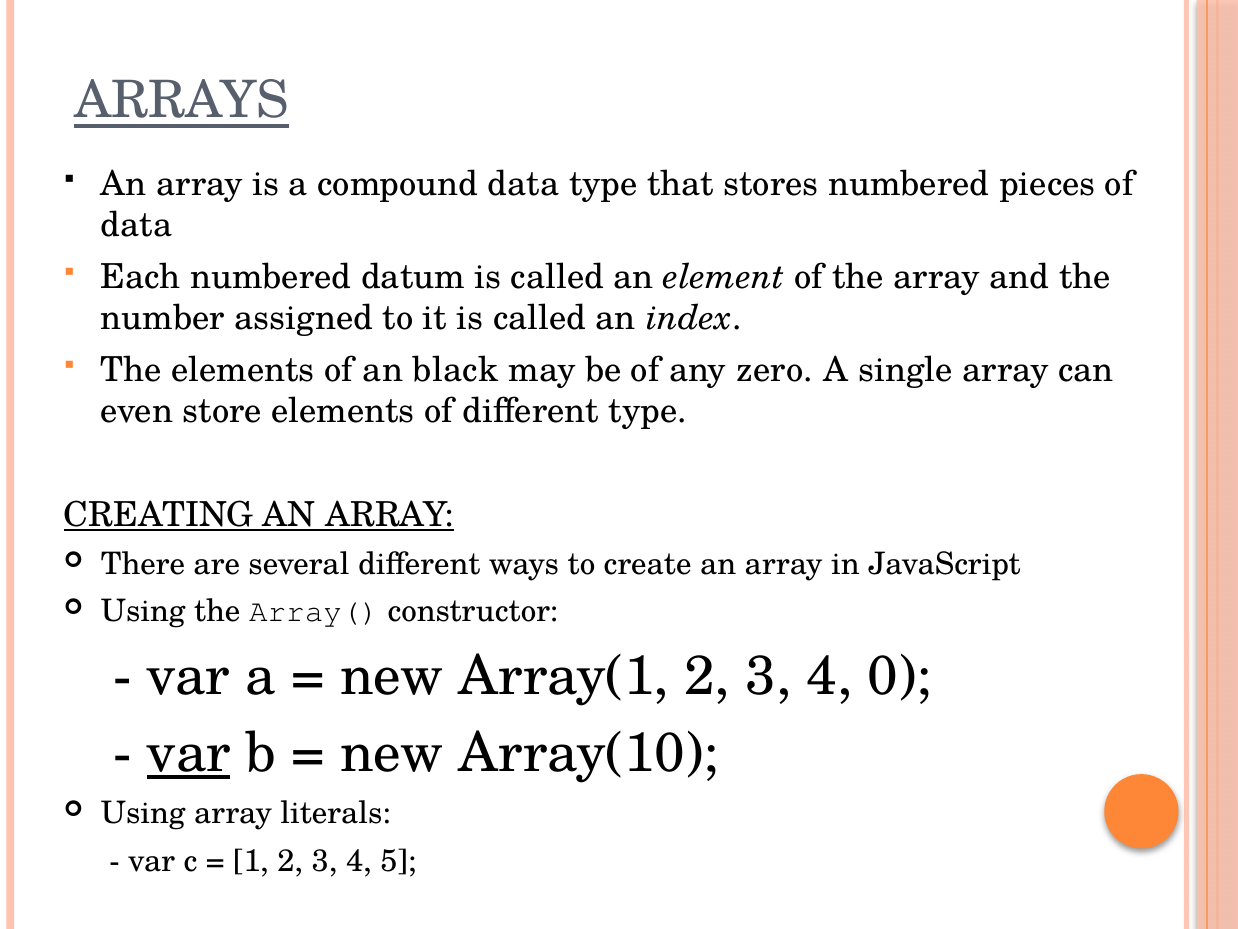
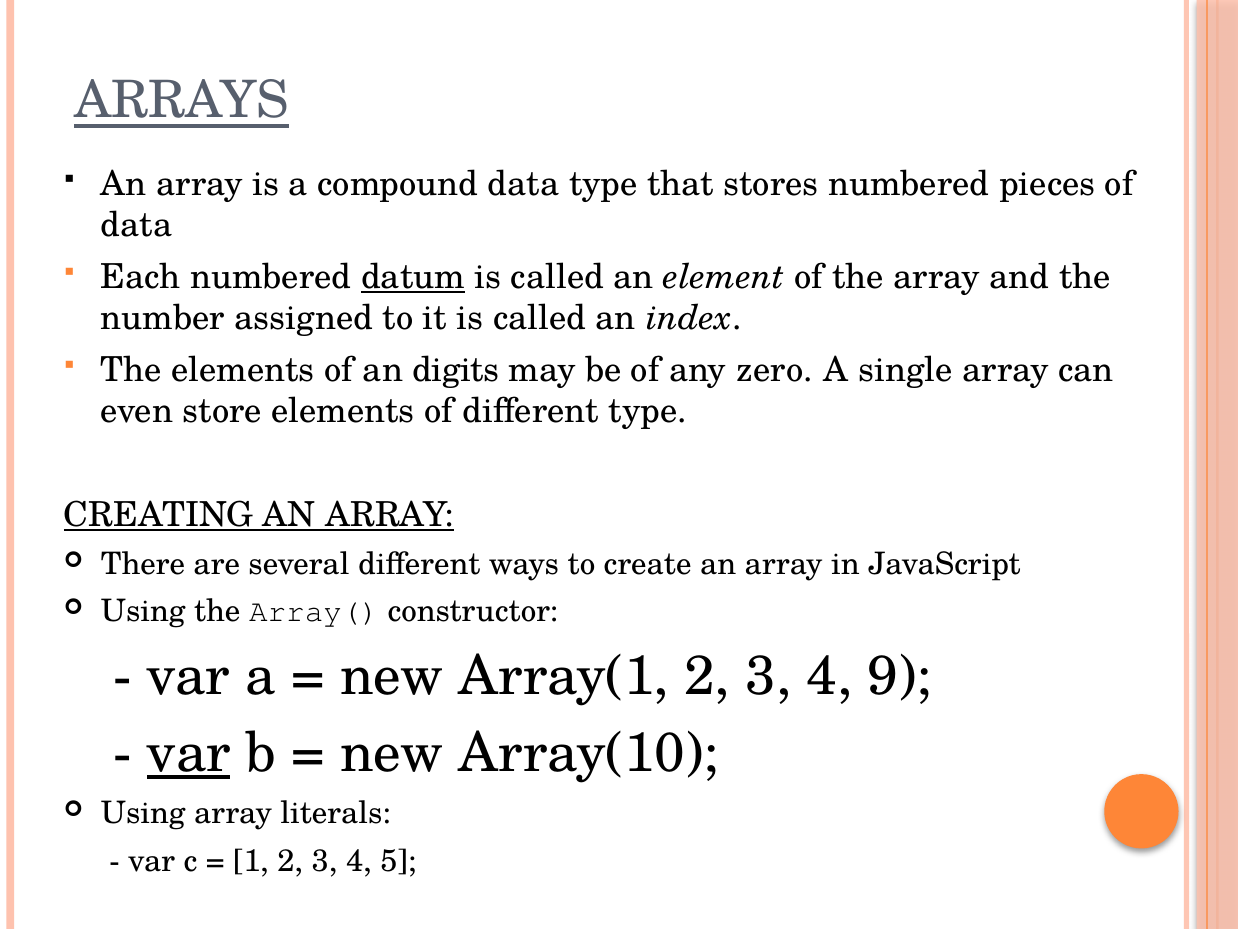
datum underline: none -> present (413, 277)
black: black -> digits (456, 370)
0: 0 -> 9 (900, 676)
